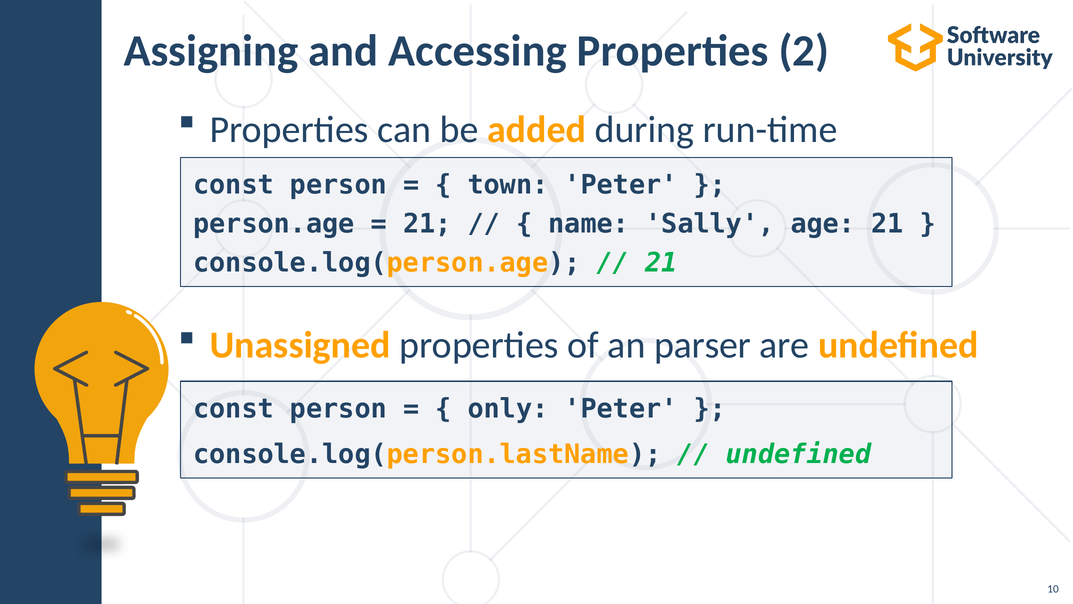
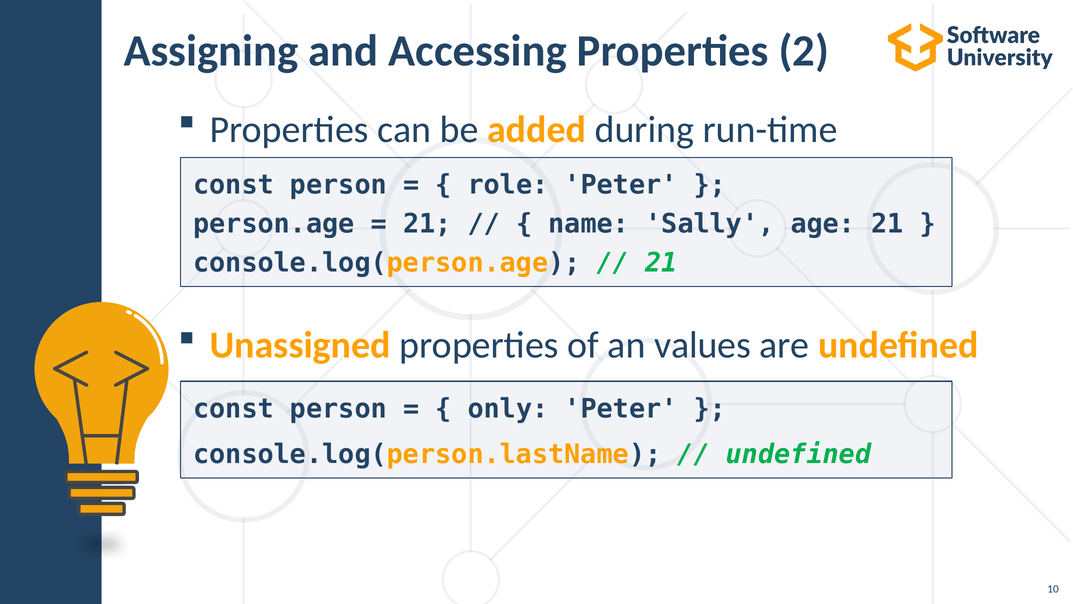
town: town -> role (508, 185)
parser: parser -> values (703, 345)
